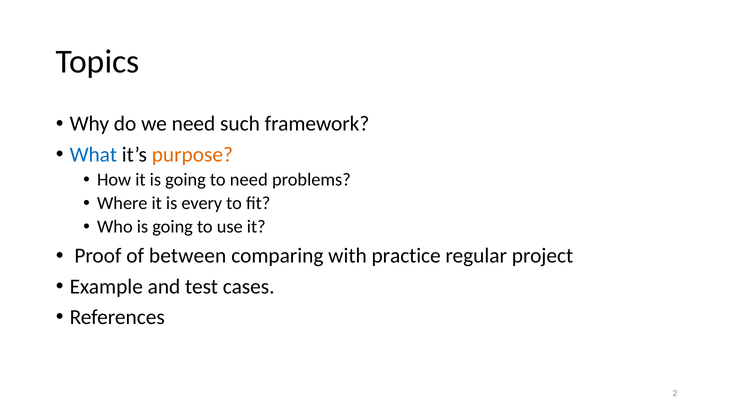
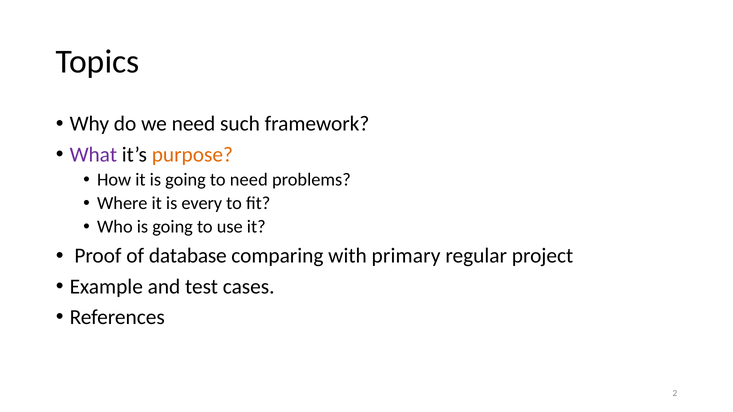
What colour: blue -> purple (93, 155)
between: between -> database (188, 256)
practice: practice -> primary (406, 256)
